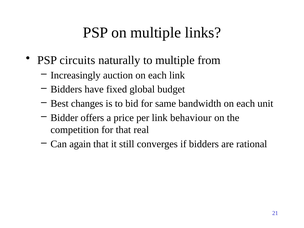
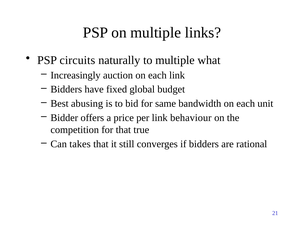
from: from -> what (209, 60)
changes: changes -> abusing (87, 104)
real: real -> true (141, 130)
again: again -> takes (80, 144)
